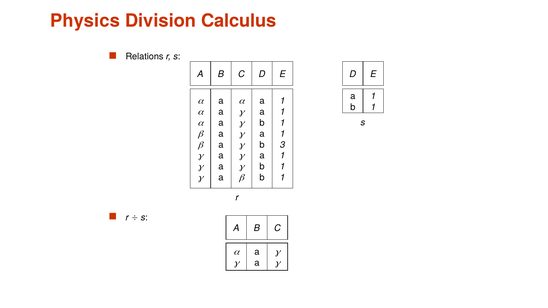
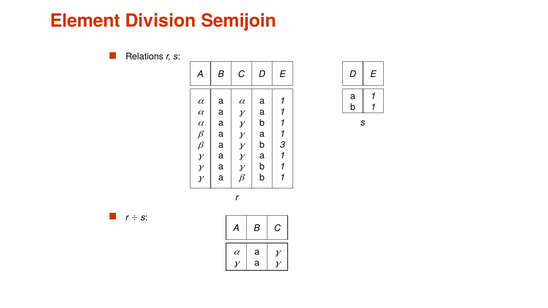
Physics: Physics -> Element (85, 21)
Calculus: Calculus -> Semijoin (239, 21)
